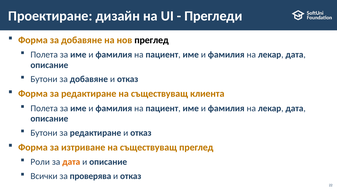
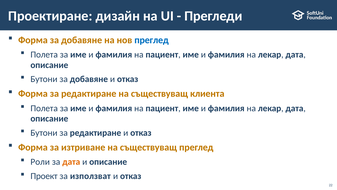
преглед colour: black -> blue (152, 40)
Всички: Всички -> Проект (44, 176)
проверява: проверява -> използват (90, 176)
